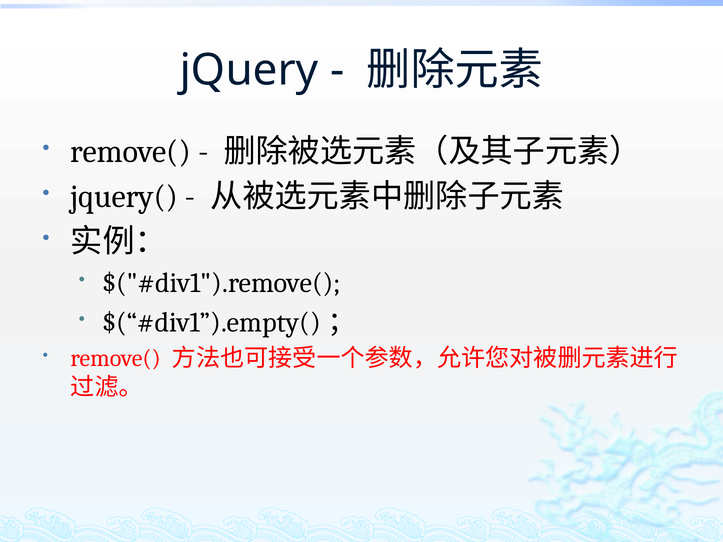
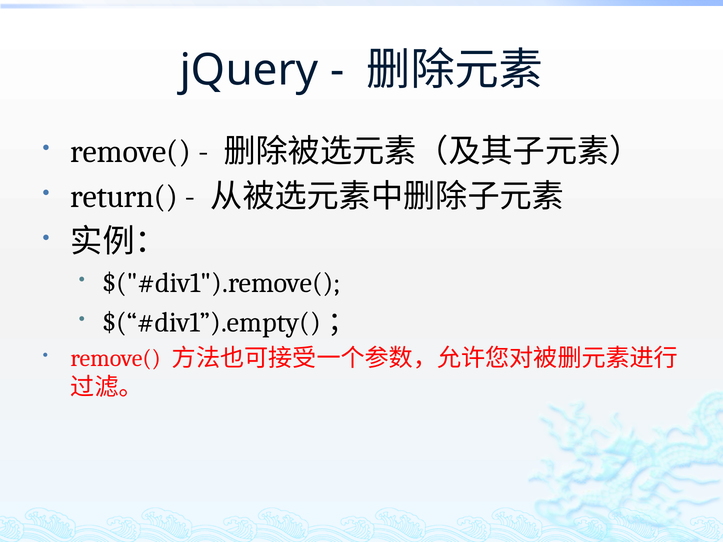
jquery(: jquery( -> return( (124, 197)
